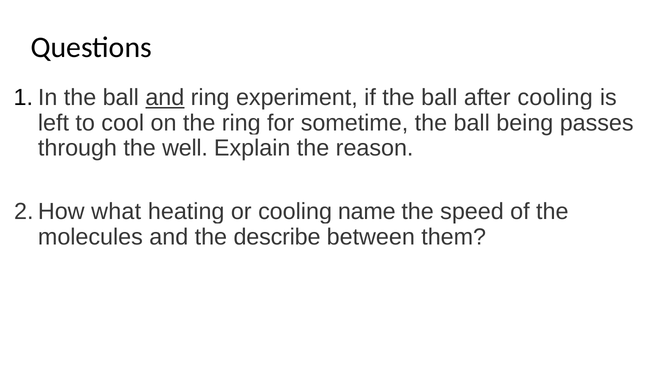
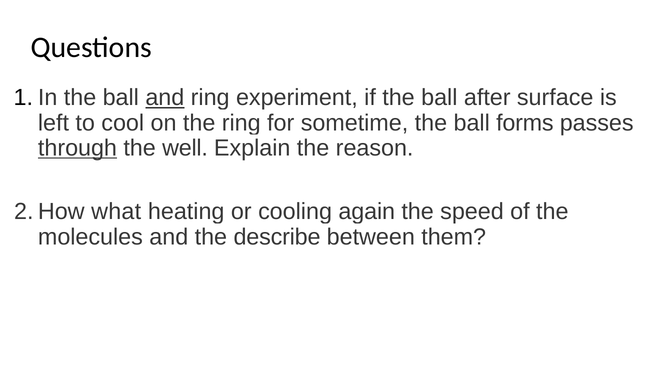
after cooling: cooling -> surface (555, 98)
being: being -> forms (525, 123)
through underline: none -> present (77, 148)
name: name -> again (367, 212)
